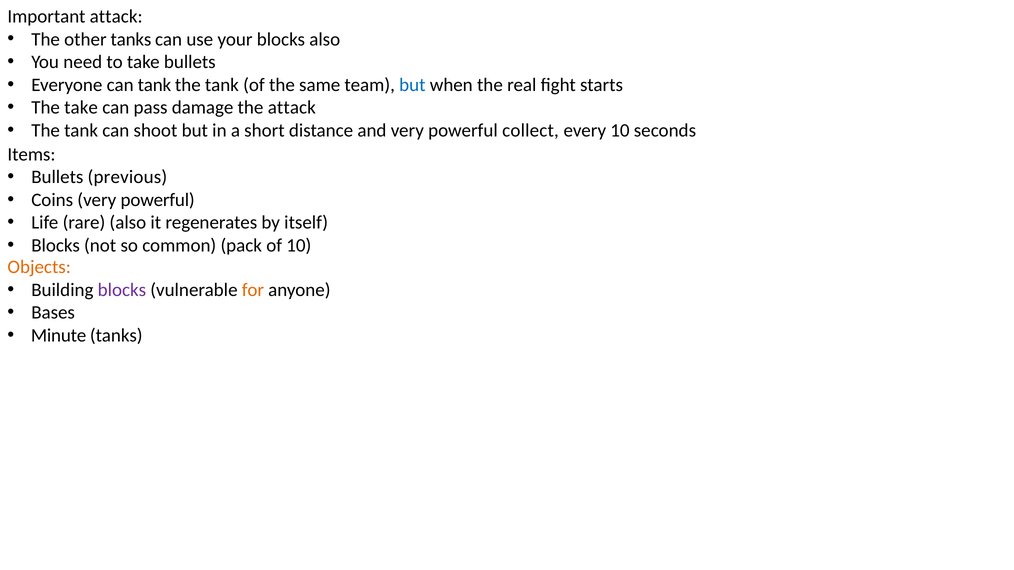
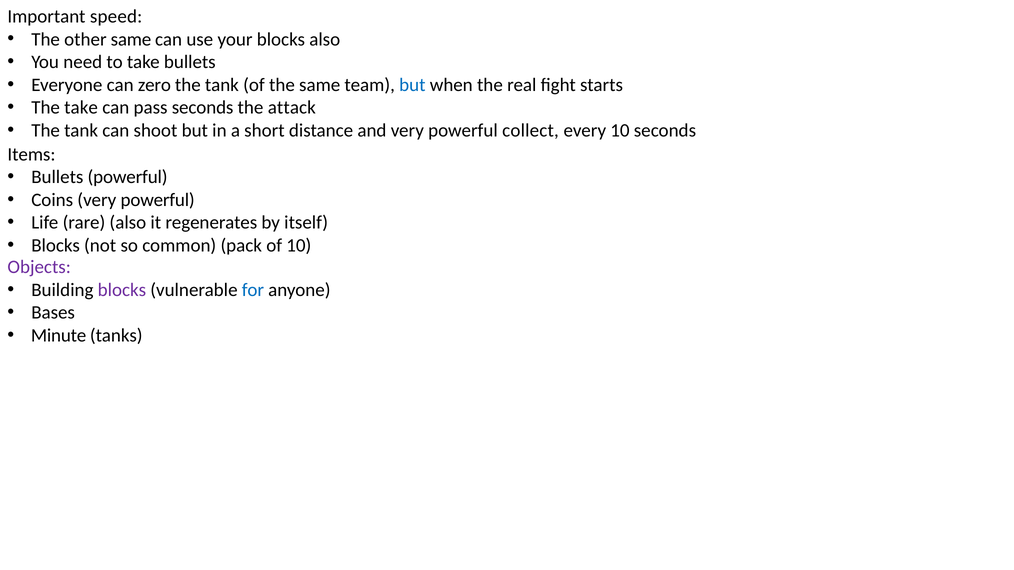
Important attack: attack -> speed (116, 16)
other tanks: tanks -> same (131, 39)
can tank: tank -> zero (154, 85)
pass damage: damage -> seconds (203, 108)
Bullets previous: previous -> powerful (128, 177)
Objects colour: orange -> purple (39, 267)
for colour: orange -> blue (253, 290)
